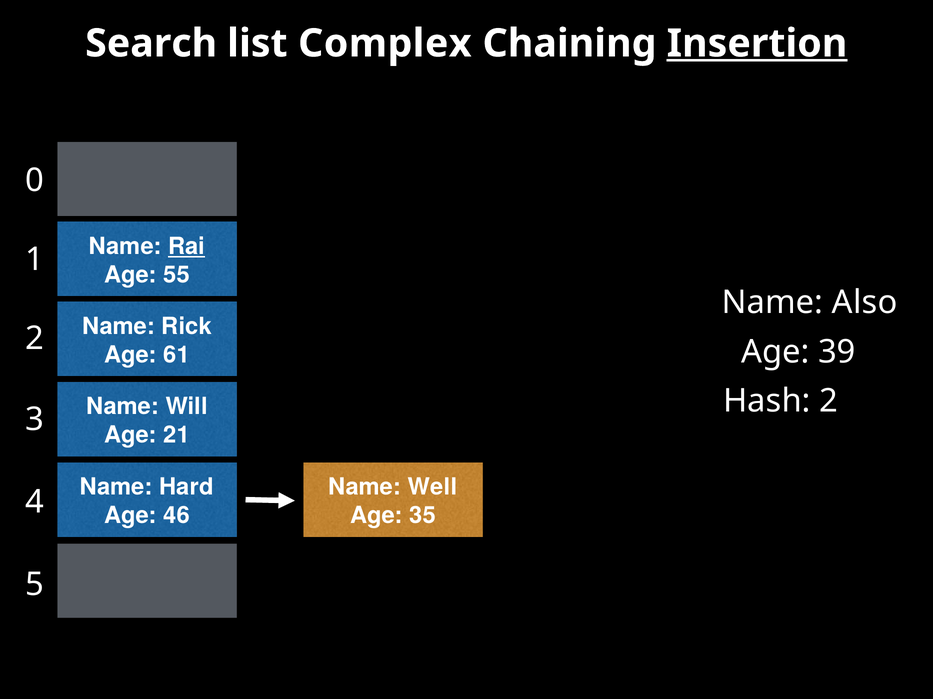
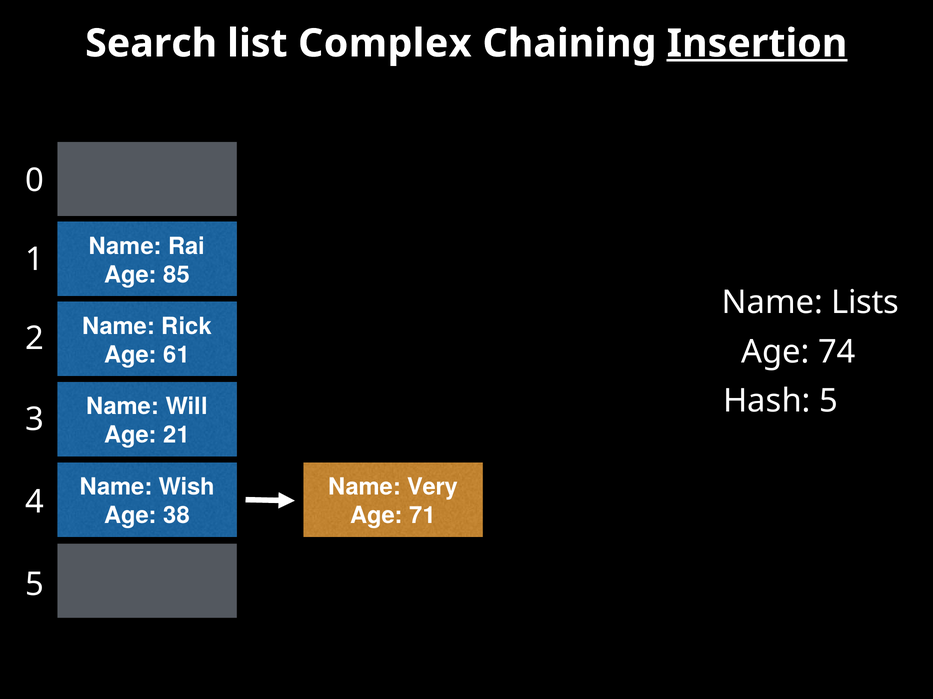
Rai underline: present -> none (187, 247)
55: 55 -> 85 (177, 275)
Also: Also -> Lists (865, 303)
39: 39 -> 74 (837, 352)
Hash 2: 2 -> 5 (828, 401)
Hard: Hard -> Wish (187, 488)
Well: Well -> Very (433, 488)
46: 46 -> 38 (177, 516)
35: 35 -> 71 (423, 516)
